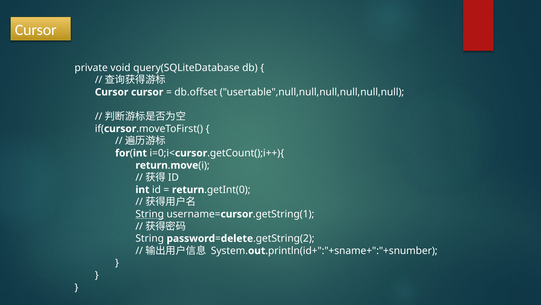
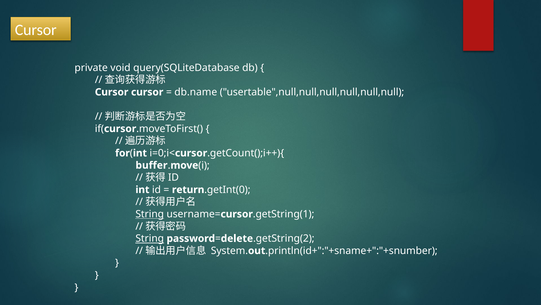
db.offset: db.offset -> db.name (196, 92)
return: return -> buffer (152, 165)
String underline: none -> present (150, 238)
